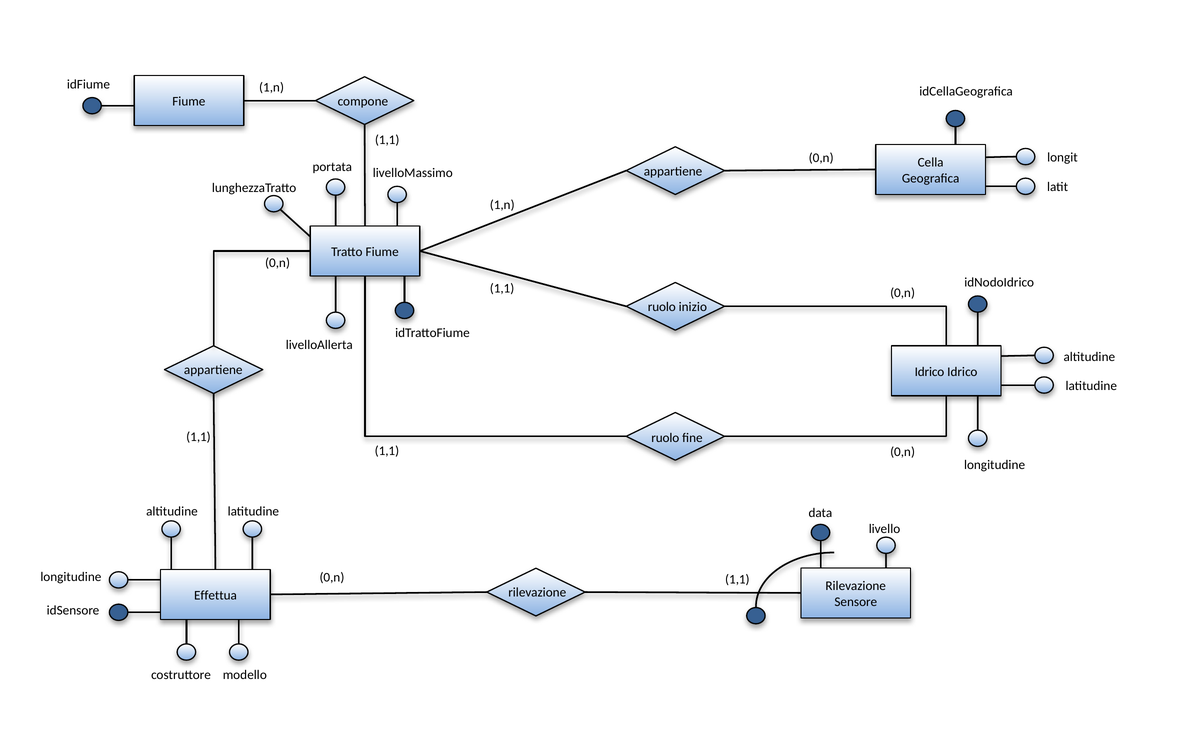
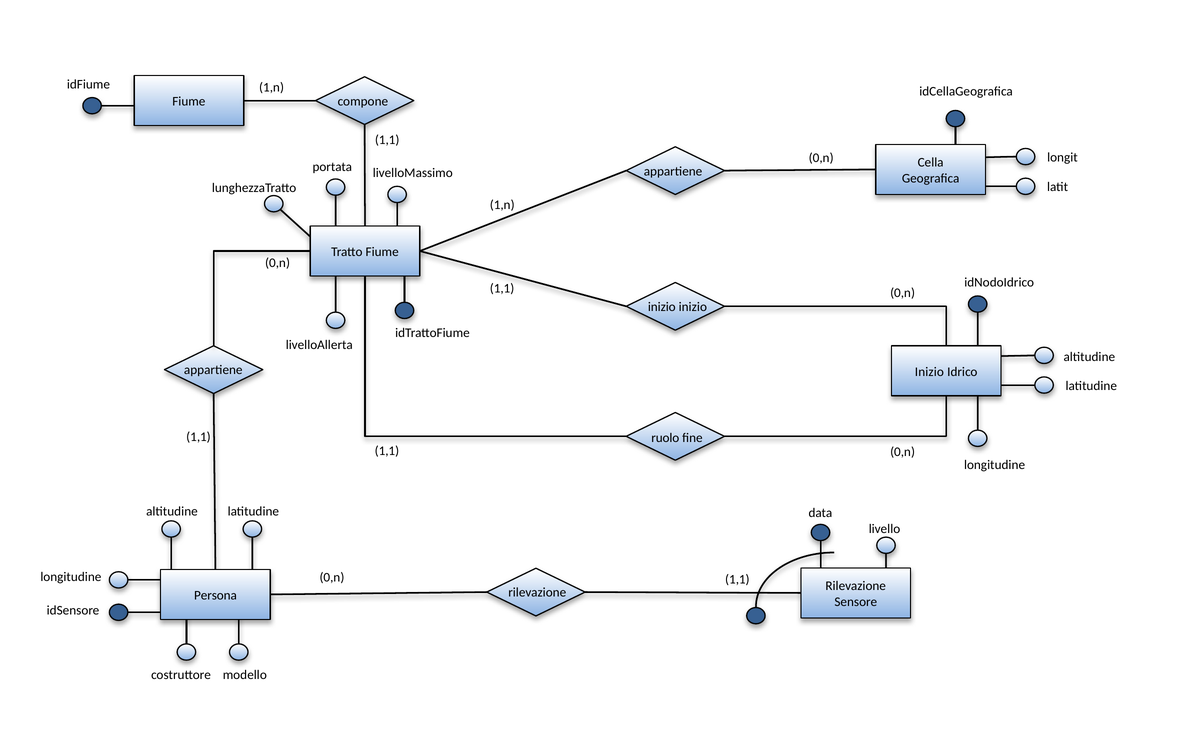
ruolo: ruolo -> inizio (662, 307)
Idrico: Idrico -> Inizio (929, 372)
Effettua: Effettua -> Persona (215, 595)
